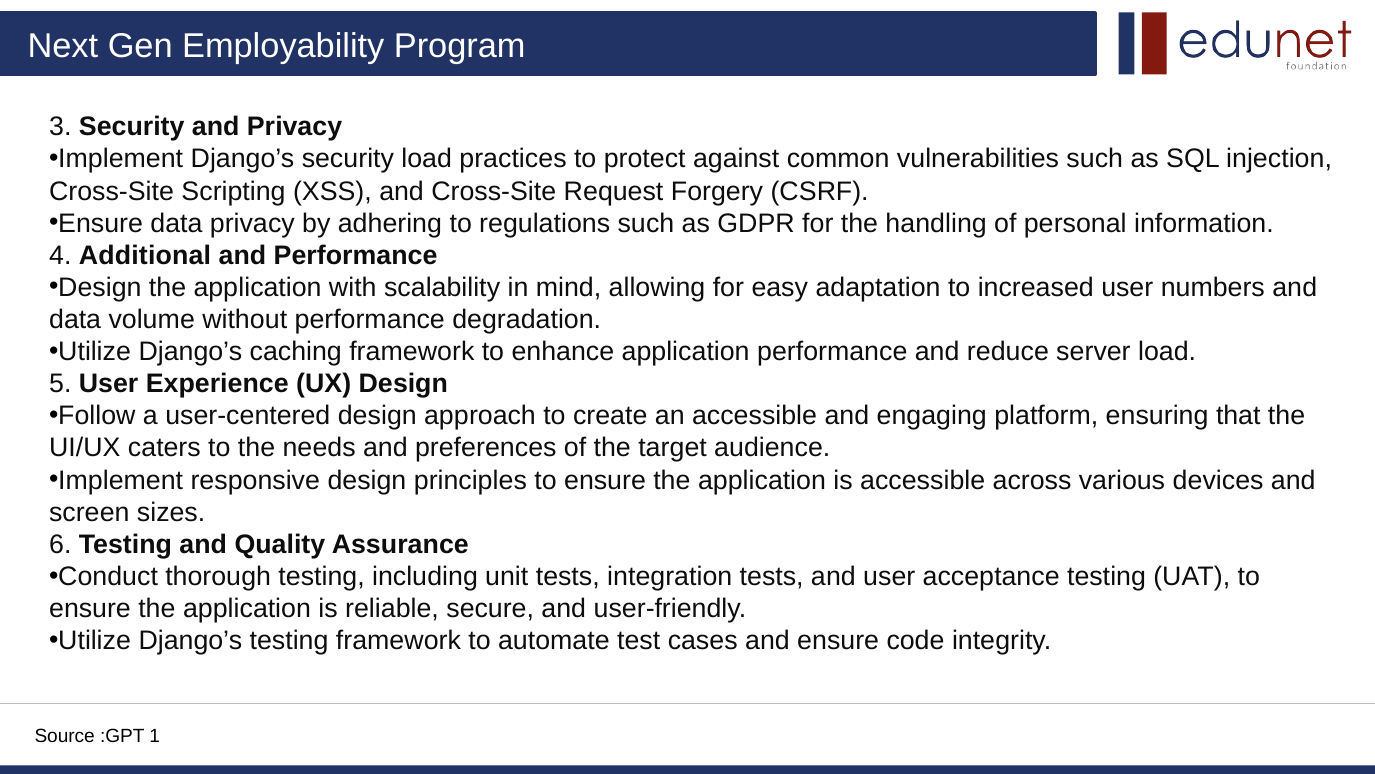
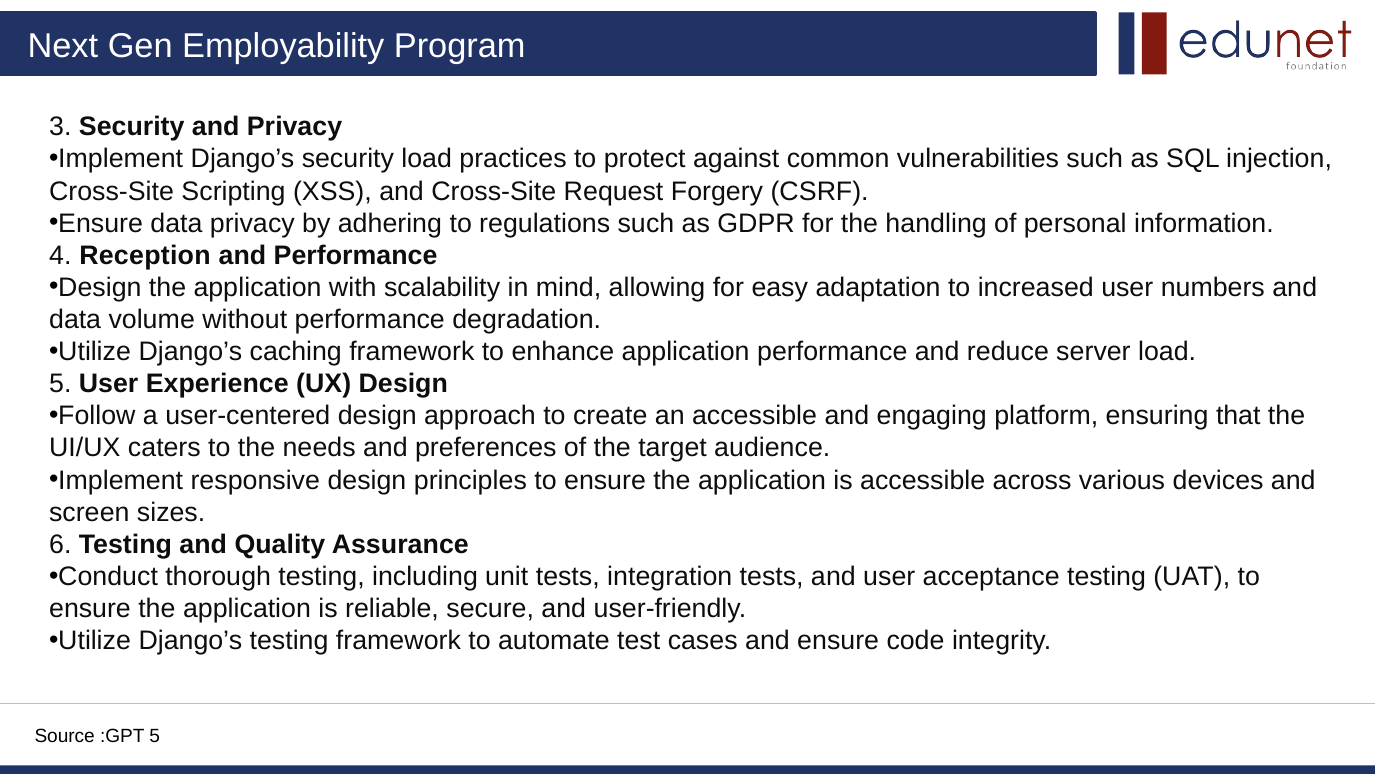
Additional: Additional -> Reception (145, 255)
:GPT 1: 1 -> 5 (155, 735)
